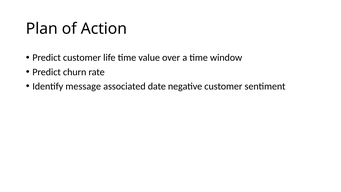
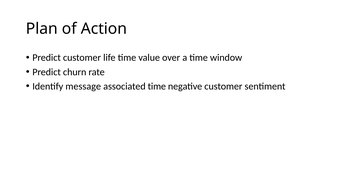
associated date: date -> time (157, 86)
